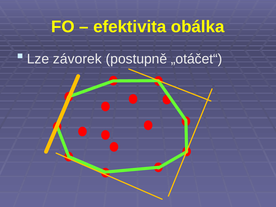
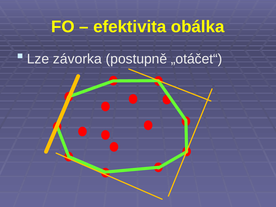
závorek: závorek -> závorka (77, 59)
